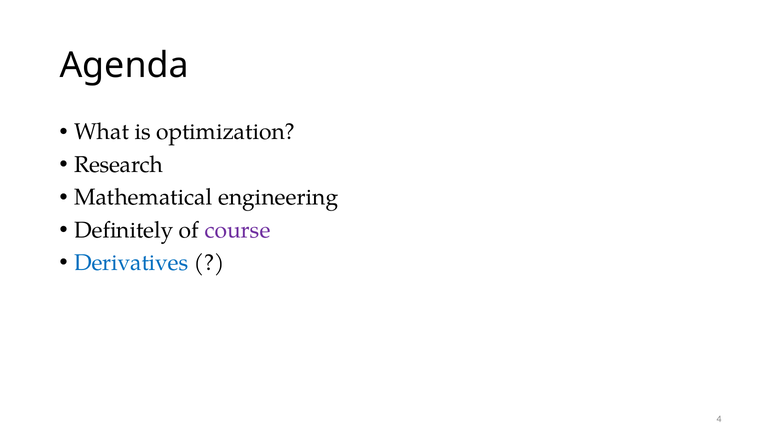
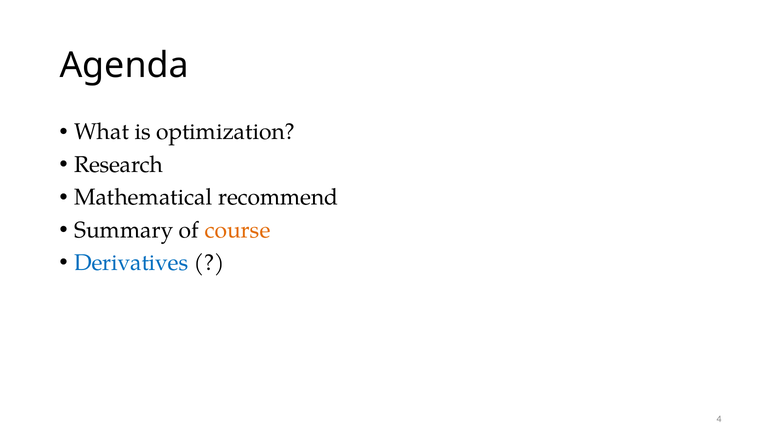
engineering: engineering -> recommend (278, 198)
Definitely: Definitely -> Summary (124, 230)
course colour: purple -> orange (238, 230)
